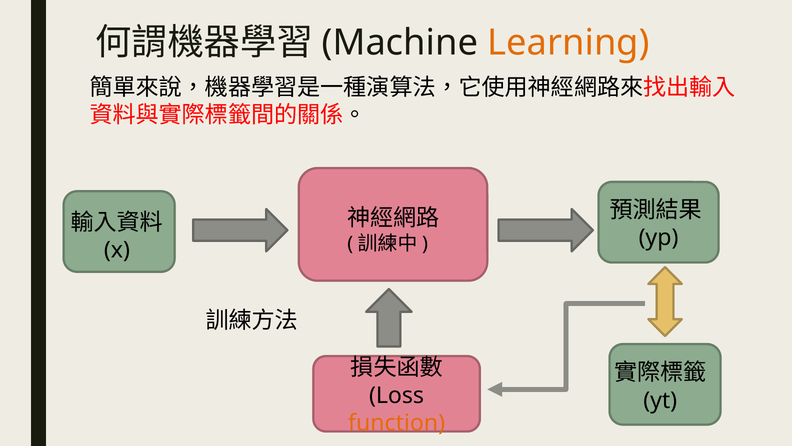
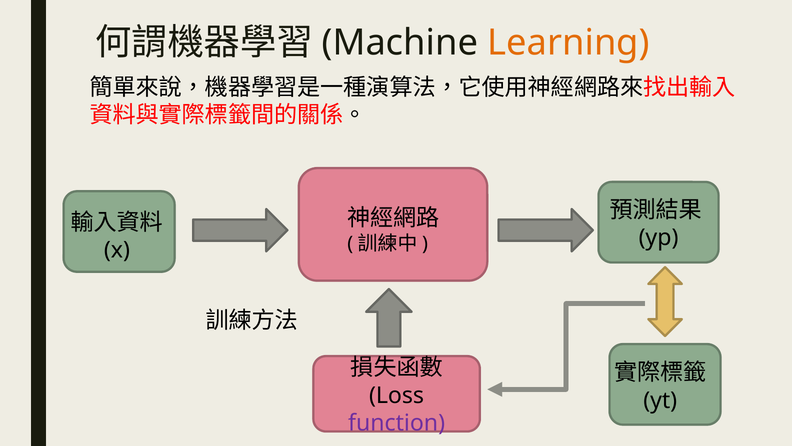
function colour: orange -> purple (397, 423)
